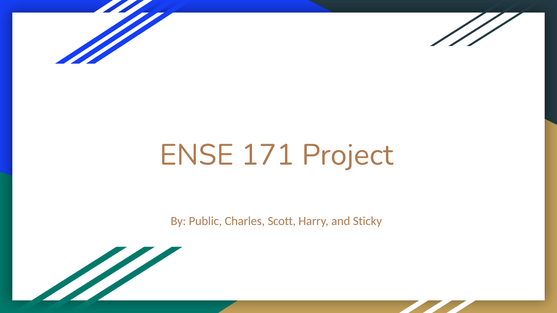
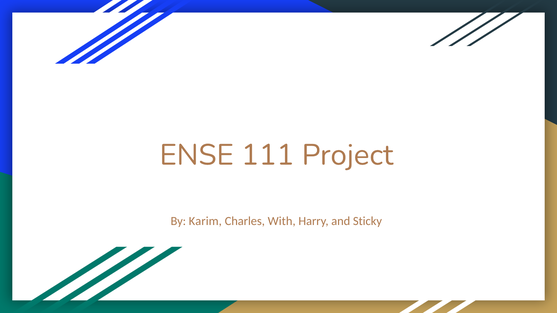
171: 171 -> 111 (268, 155)
Public: Public -> Karim (205, 221)
Scott: Scott -> With (282, 221)
